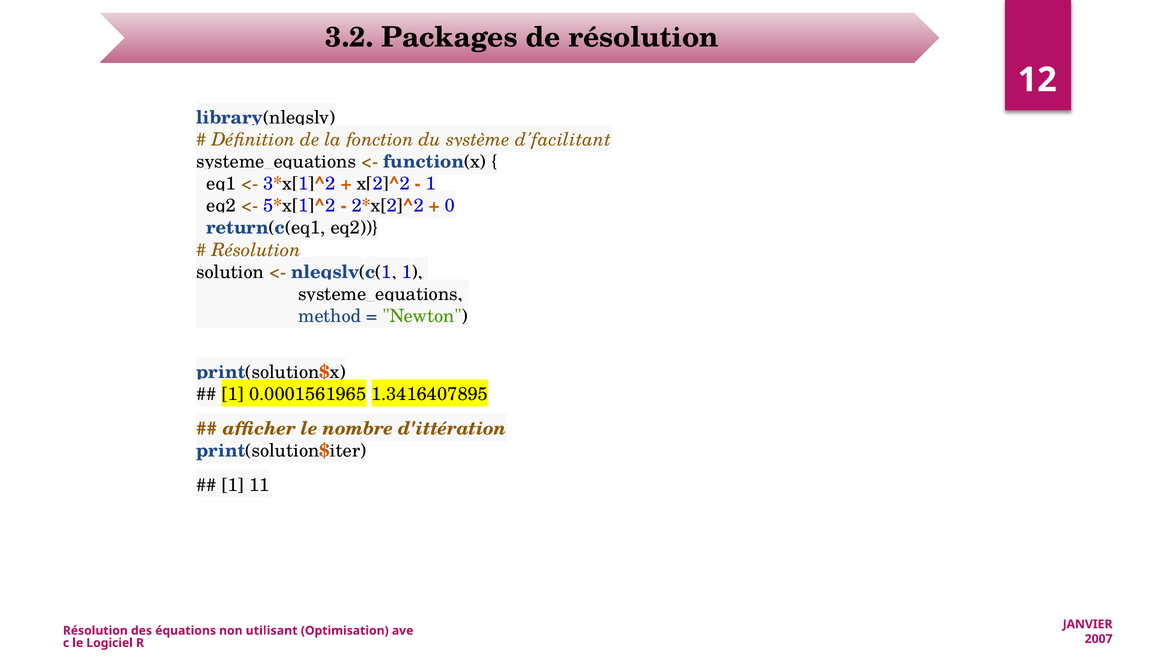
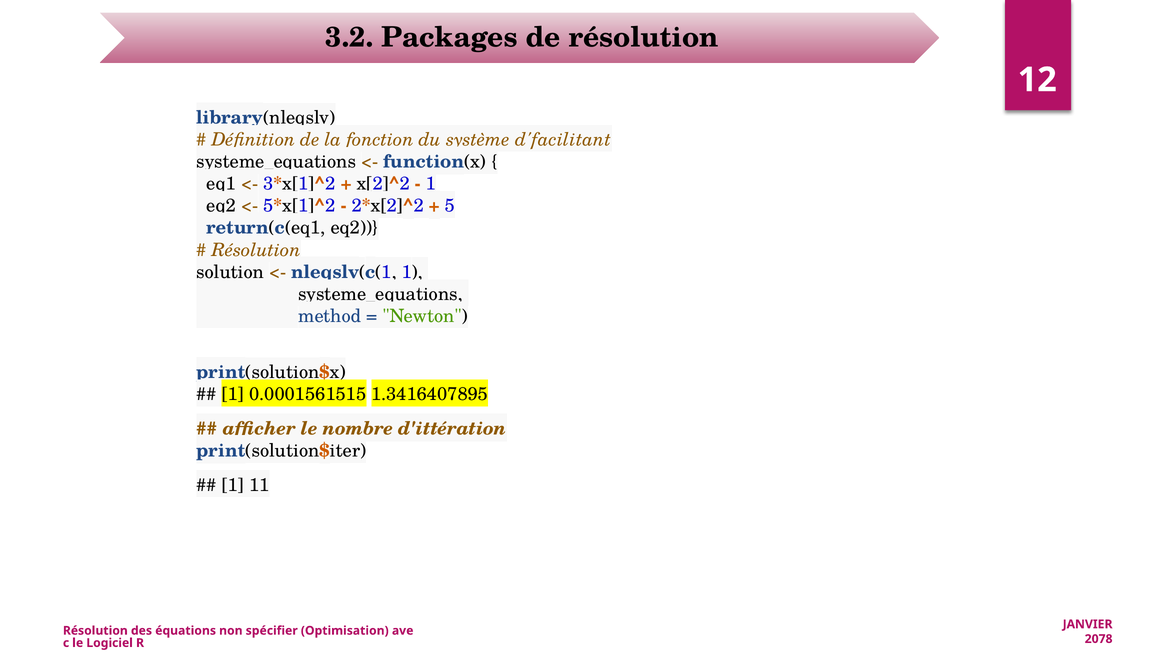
0: 0 -> 5 (450, 206)
0.0001561965: 0.0001561965 -> 0.0001561515 (308, 394)
utilisant: utilisant -> spécifier (272, 630)
2007: 2007 -> 2078 (1099, 638)
